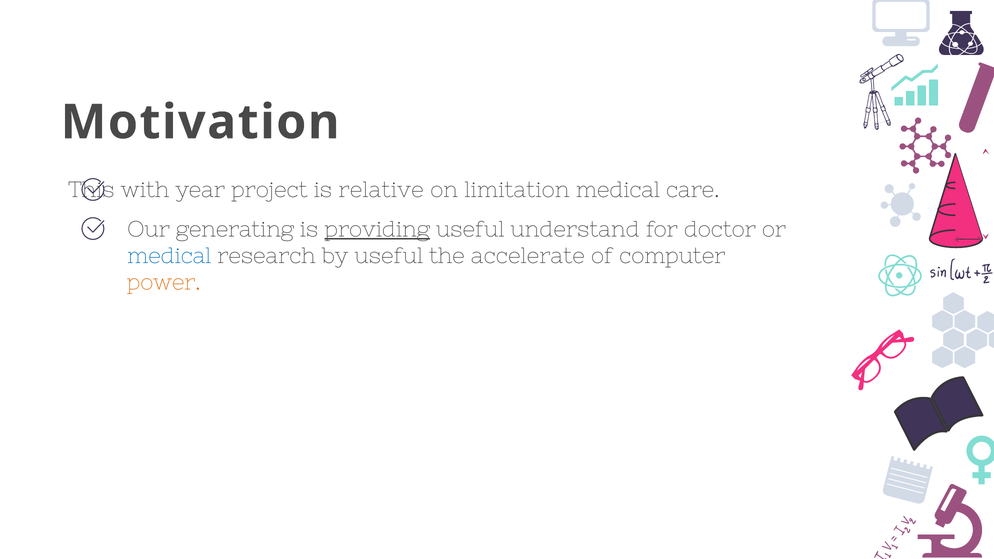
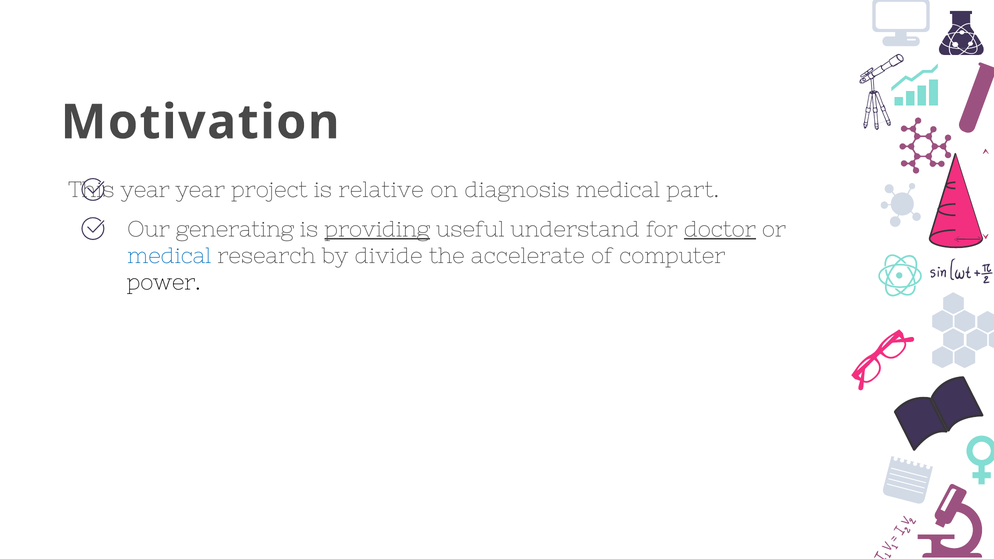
with: with -> year (145, 190)
limitation: limitation -> diagnosis (517, 190)
care: care -> part (693, 190)
doctor underline: none -> present (720, 229)
by useful: useful -> divide (389, 256)
power colour: orange -> black (164, 282)
